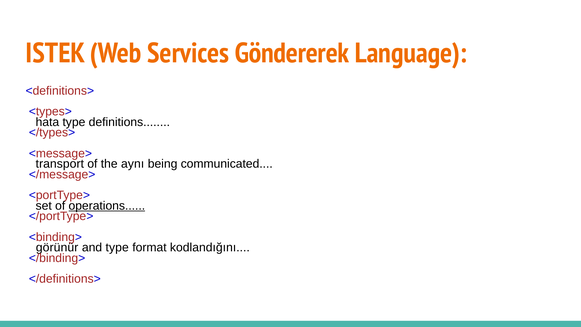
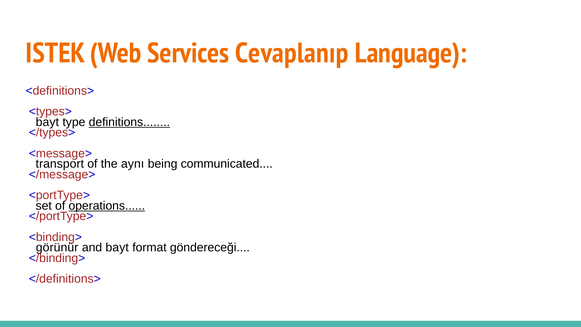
Göndererek: Göndererek -> Cevaplanıp (292, 53)
hata: hata -> bayt (47, 122)
definitions underline: none -> present (129, 122)
and type: type -> bayt (117, 247)
kodlandığını: kodlandığını -> göndereceği (210, 247)
